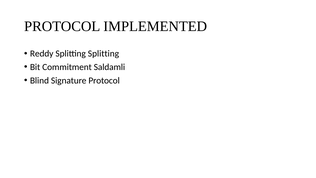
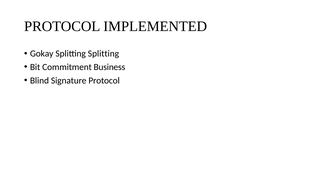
Reddy: Reddy -> Gokay (42, 54)
Saldamli: Saldamli -> Business (109, 67)
